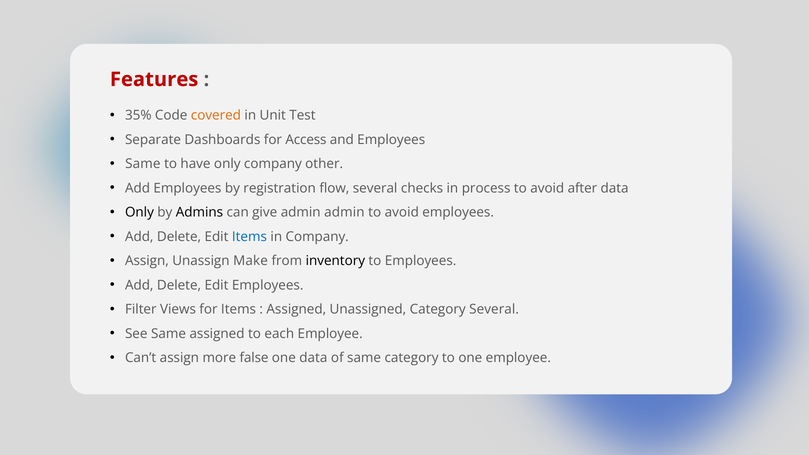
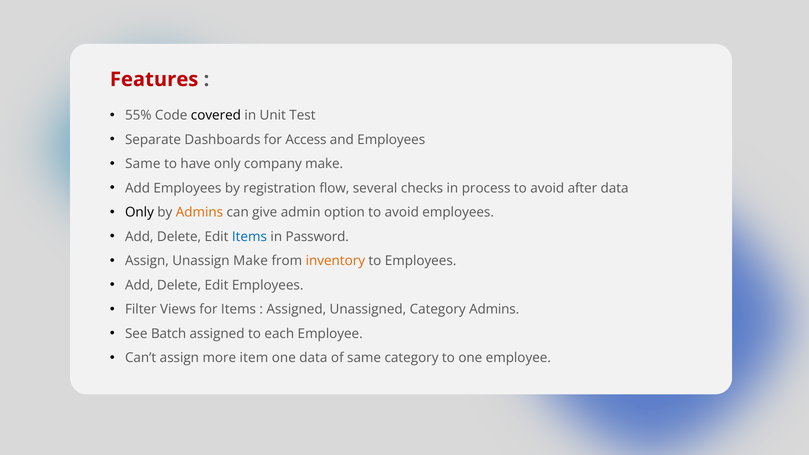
35%: 35% -> 55% (138, 115)
covered colour: orange -> black (216, 115)
company other: other -> make (324, 164)
Admins colour: black -> orange (199, 212)
admin admin: admin -> option (344, 212)
in Company: Company -> Password (317, 237)
inventory colour: black -> orange (335, 261)
Category Several: Several -> Admins (494, 310)
See Same: Same -> Batch (169, 334)
false: false -> item (254, 358)
